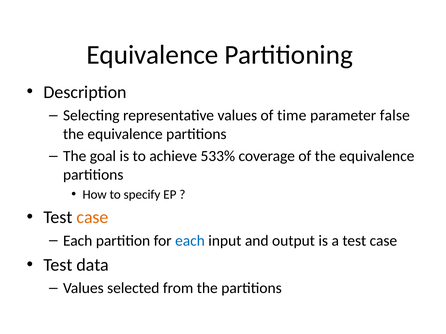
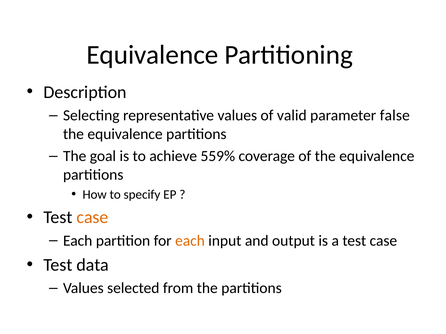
time: time -> valid (292, 116)
533%: 533% -> 559% (218, 156)
each colour: blue -> orange (190, 241)
